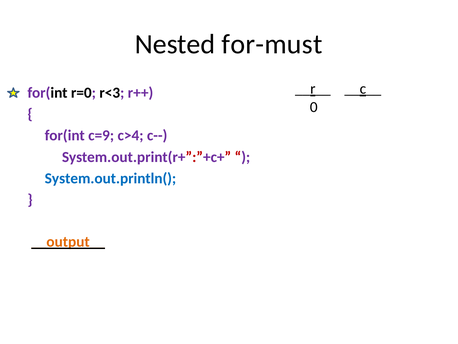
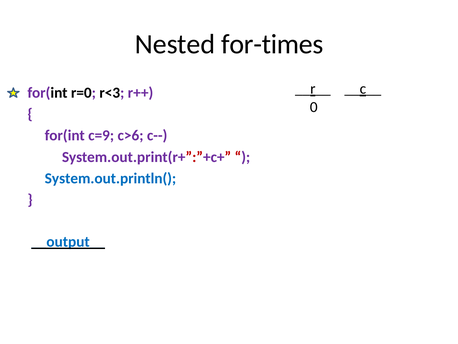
for-must: for-must -> for-times (272, 44)
c>4: c>4 -> c>6 (131, 135)
__output__ colour: orange -> blue (68, 241)
